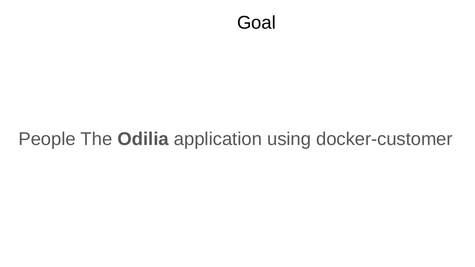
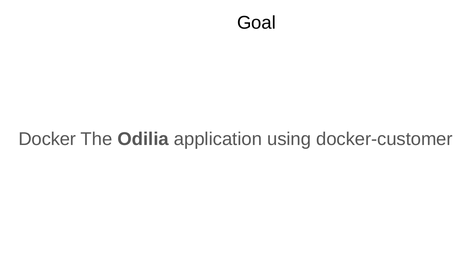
People: People -> Docker (47, 139)
